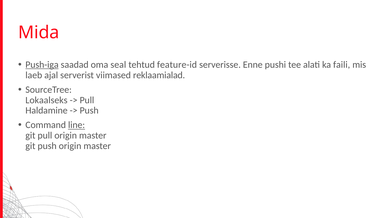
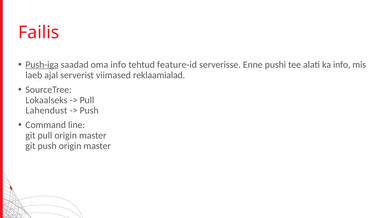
Mida: Mida -> Failis (39, 33)
oma seal: seal -> info (118, 65)
ka faili: faili -> info (342, 65)
Haldamine: Haldamine -> Lahendust (46, 110)
line underline: present -> none (77, 125)
